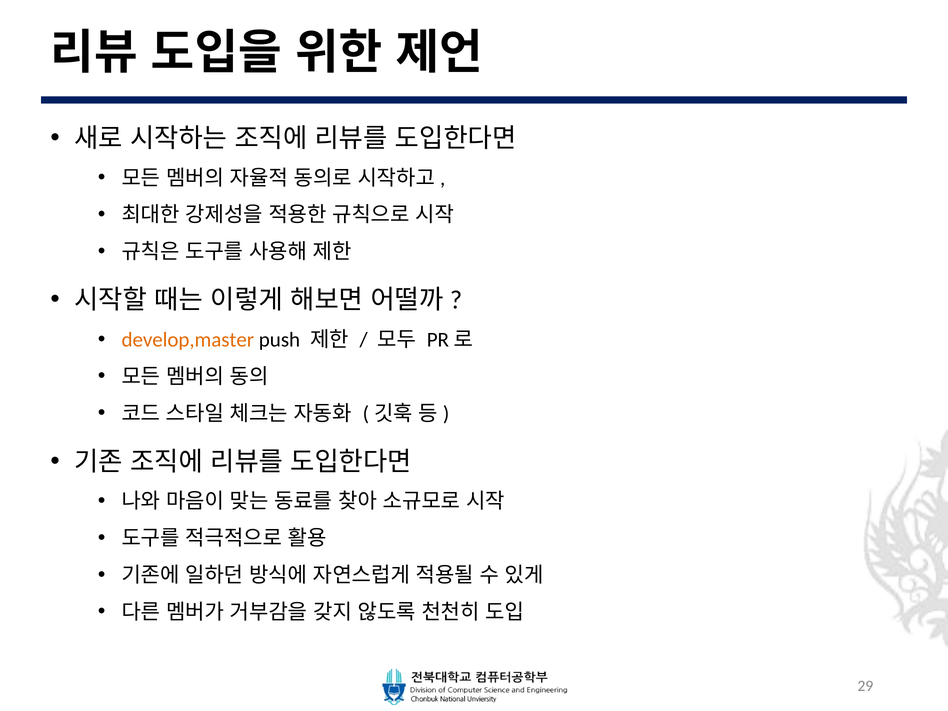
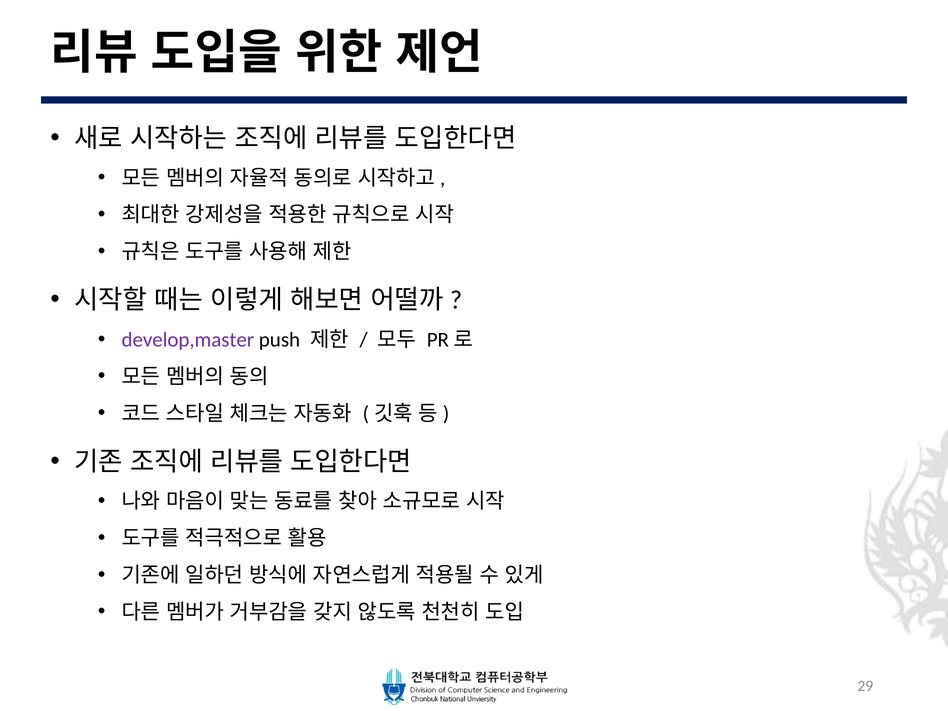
develop,master colour: orange -> purple (188, 340)
